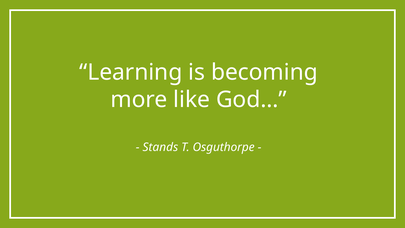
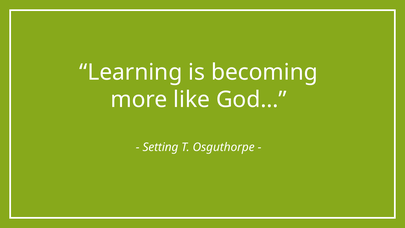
Stands: Stands -> Setting (160, 147)
